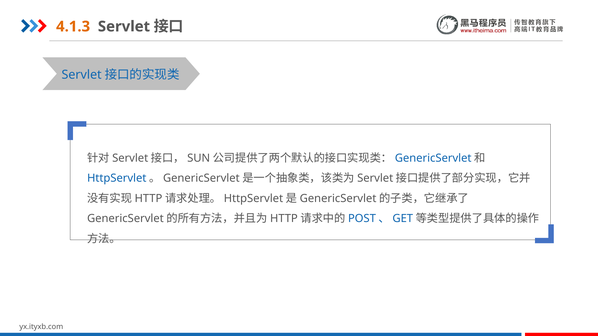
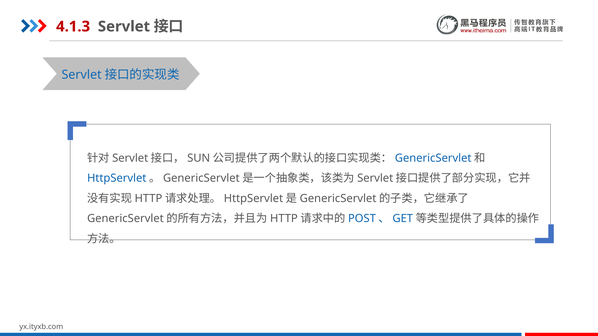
4.1.3 colour: orange -> red (73, 27)
